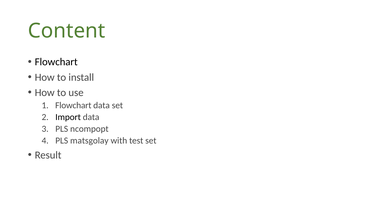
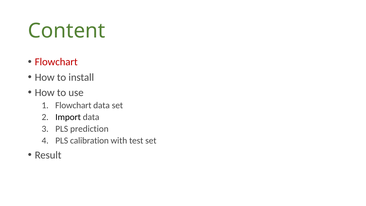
Flowchart colour: black -> red (56, 62)
ncompopt: ncompopt -> prediction (89, 129)
matsgolay: matsgolay -> calibration (89, 141)
